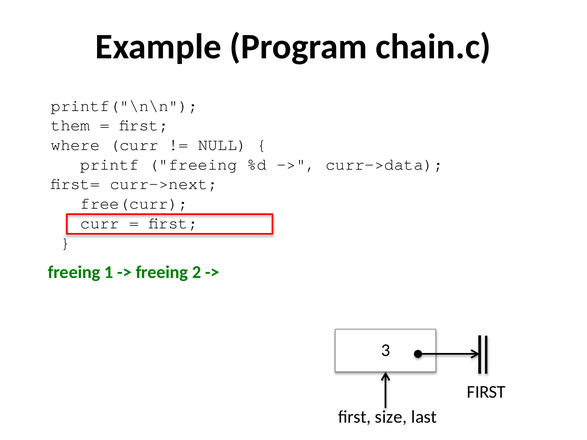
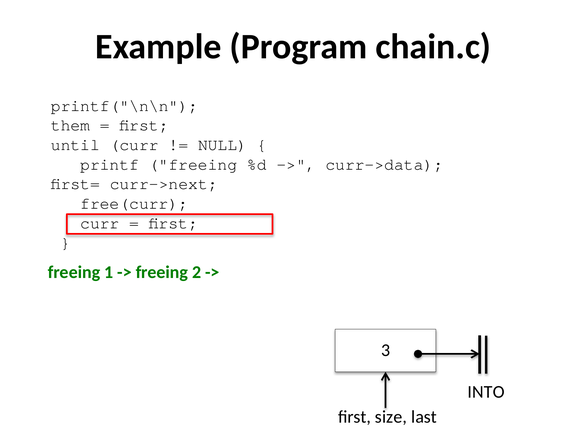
where: where -> until (75, 145)
FIRST: FIRST -> INTO (486, 392)
